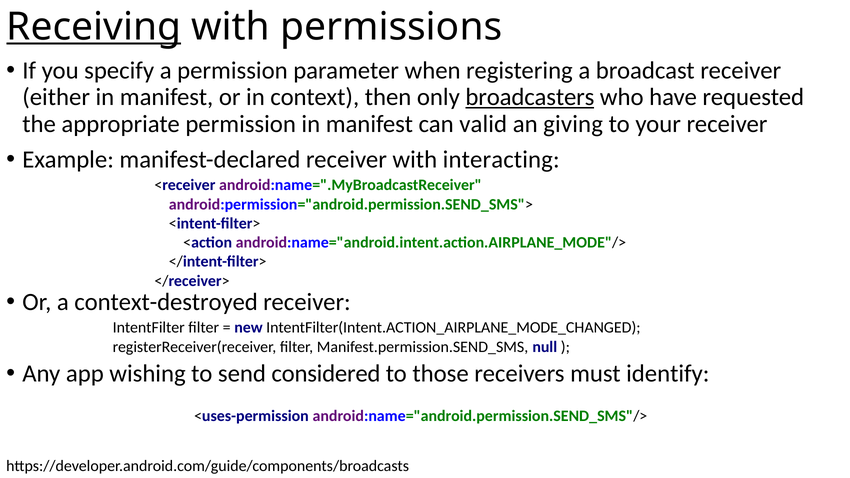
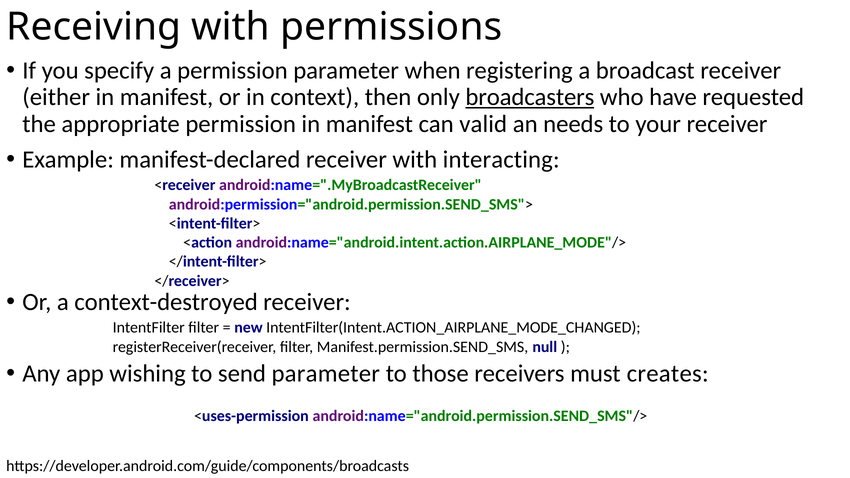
Receiving underline: present -> none (94, 27)
giving: giving -> needs (573, 124)
send considered: considered -> parameter (326, 374)
identify: identify -> creates (668, 374)
